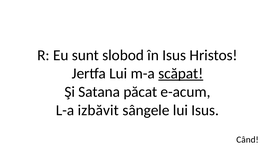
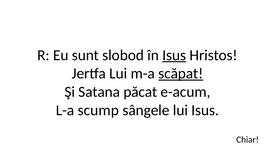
Isus underline: none -> present (174, 55)
izbăvit: izbăvit -> scump (98, 110)
Când: Când -> Chiar (248, 139)
